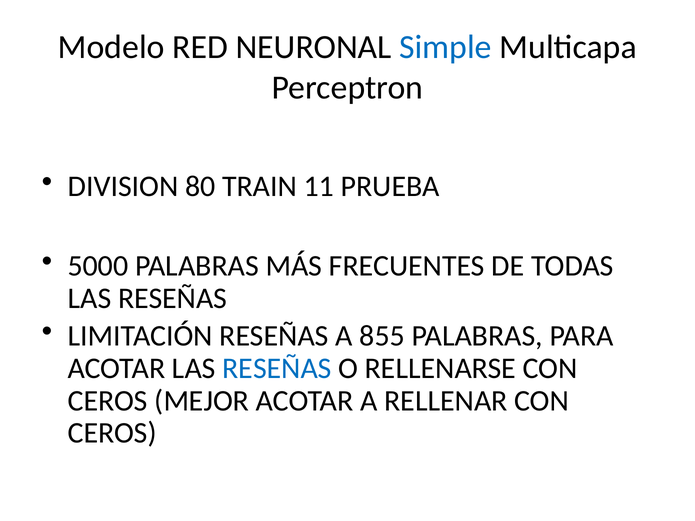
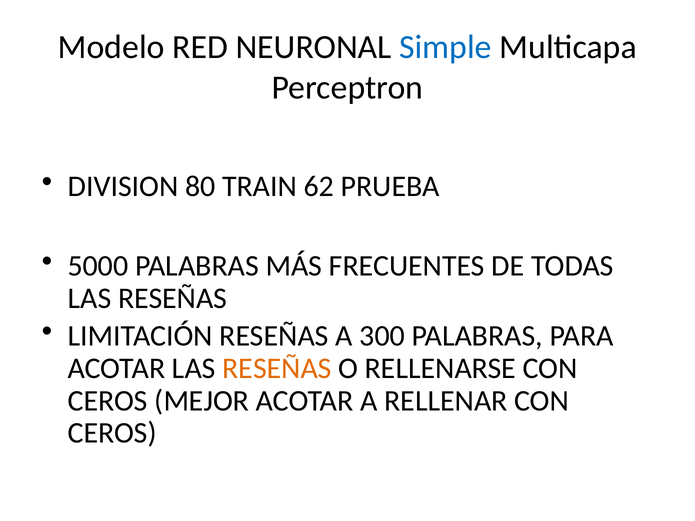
11: 11 -> 62 (319, 187)
855: 855 -> 300 (382, 336)
RESEÑAS colour: blue -> orange (277, 369)
